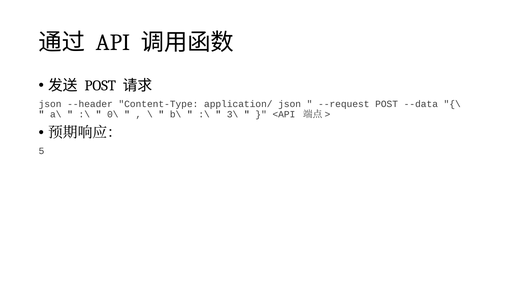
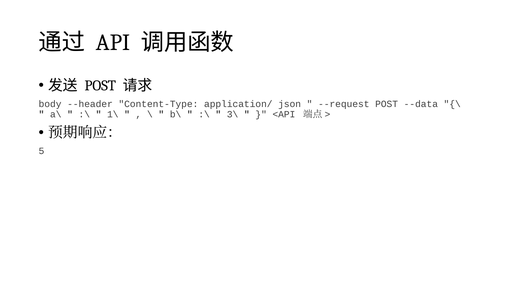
json: json -> body (50, 104)
0\: 0\ -> 1\ (113, 114)
